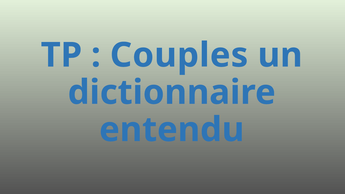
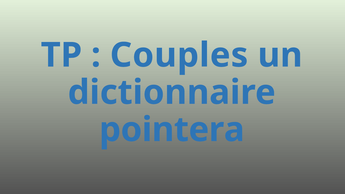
entendu: entendu -> pointera (172, 130)
